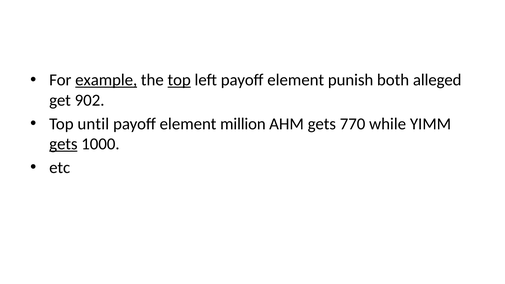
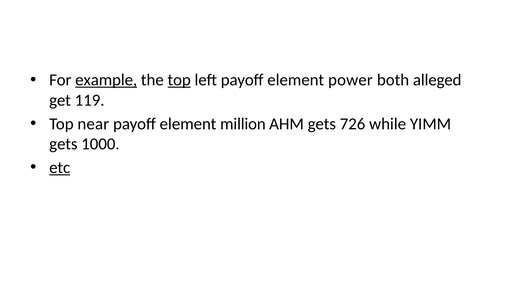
punish: punish -> power (350, 80)
902: 902 -> 119 (90, 100)
until: until -> near (93, 124)
770: 770 -> 726 (353, 124)
gets underline: present -> none (63, 144)
etc underline: none -> present (60, 168)
